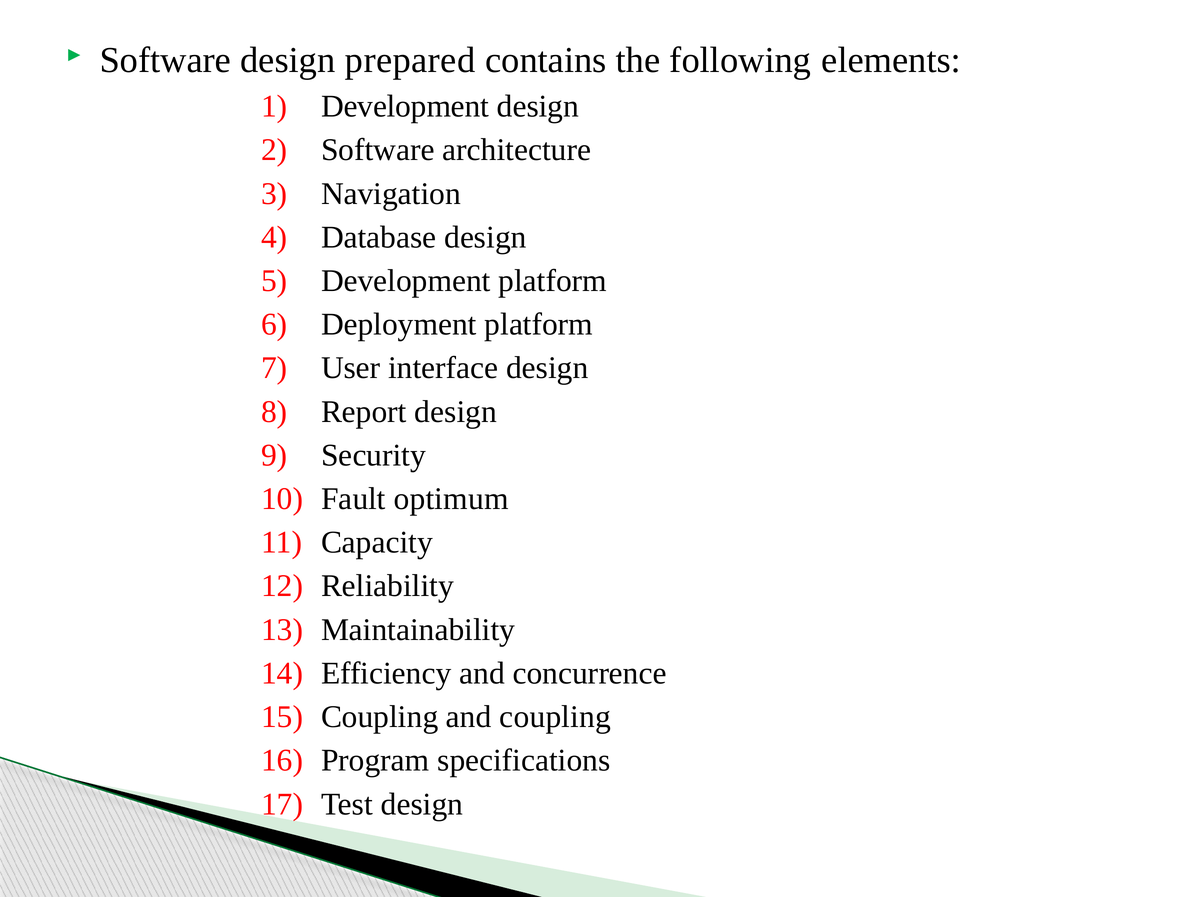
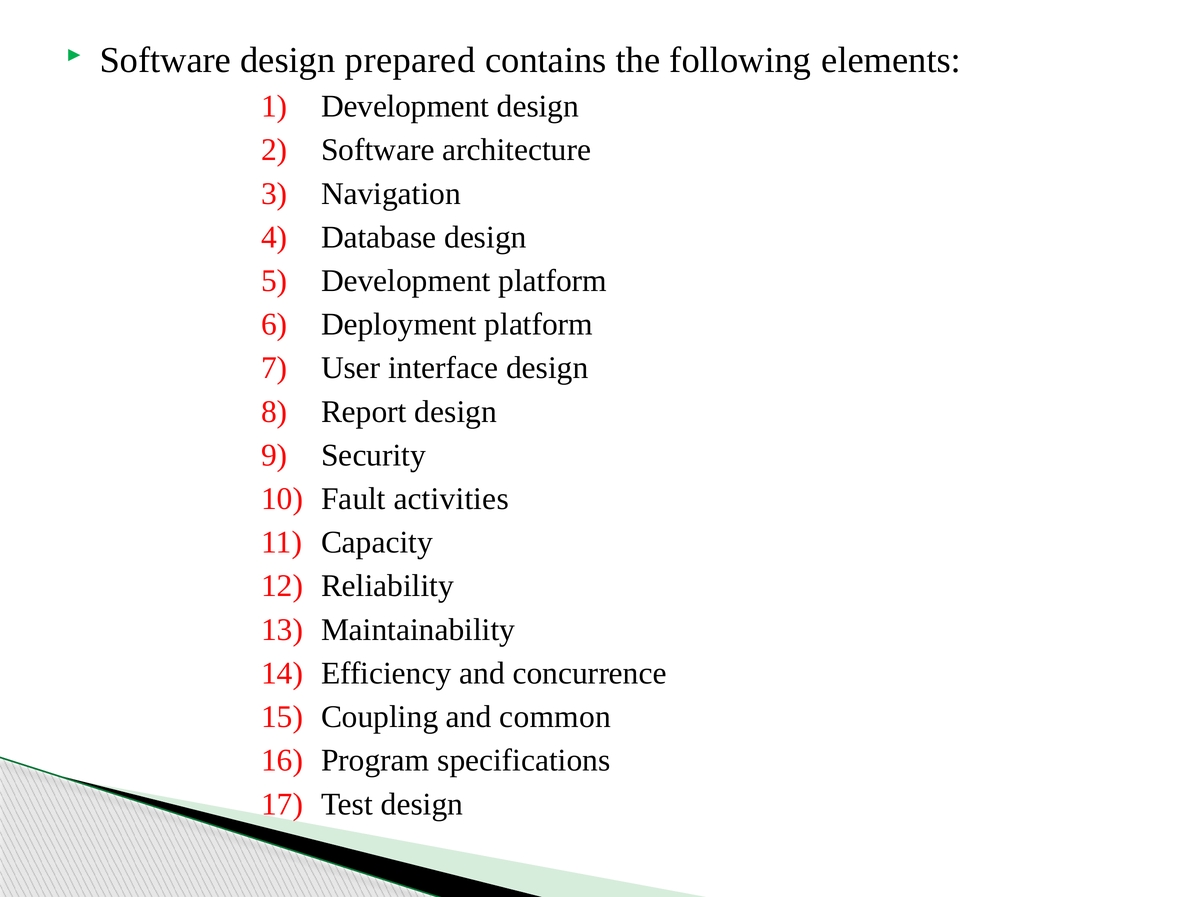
optimum: optimum -> activities (451, 499)
and coupling: coupling -> common (555, 717)
